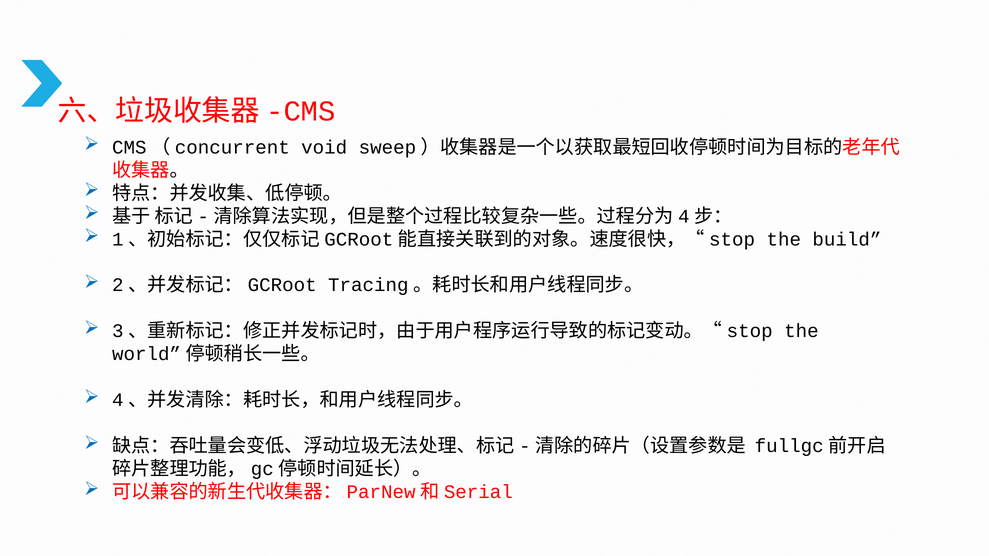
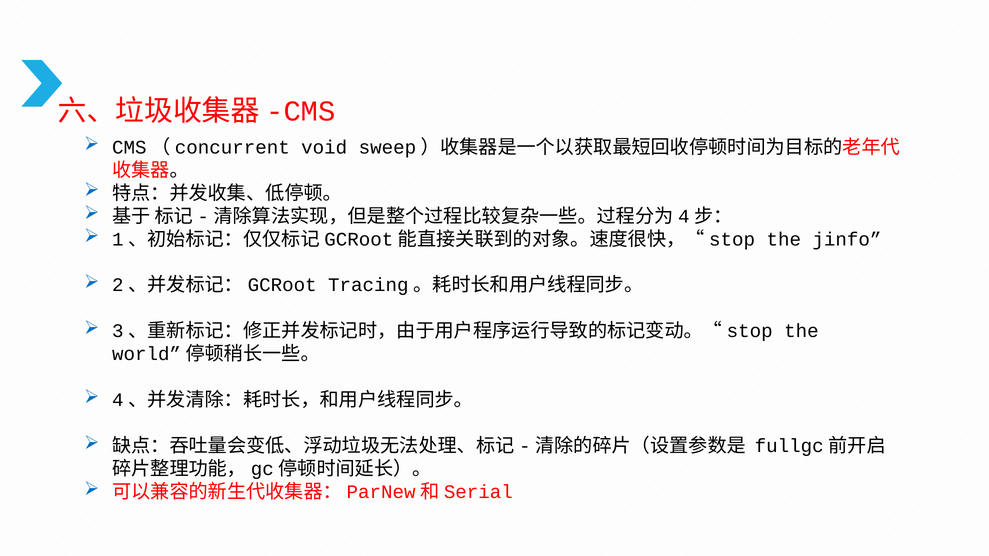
build: build -> jinfo (847, 239)
